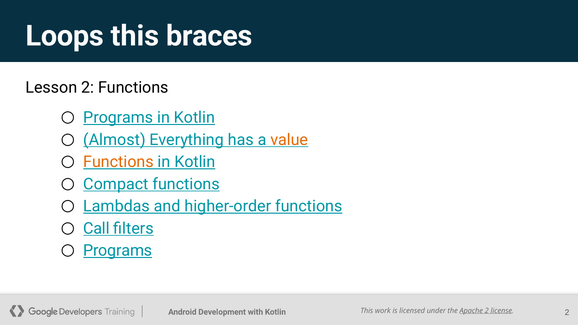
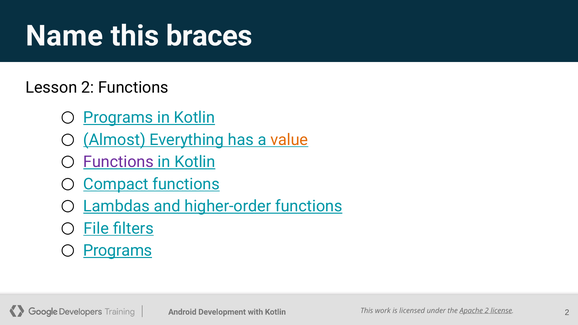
Loops: Loops -> Name (64, 36)
Functions colour: orange -> purple (118, 162)
Call: Call -> File (96, 228)
